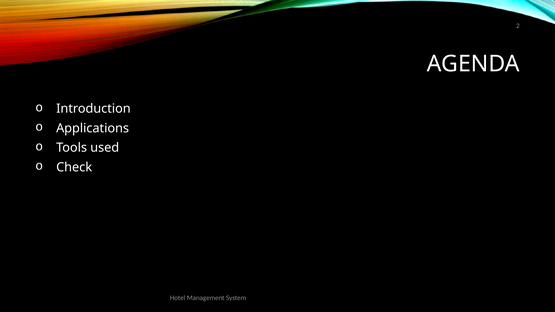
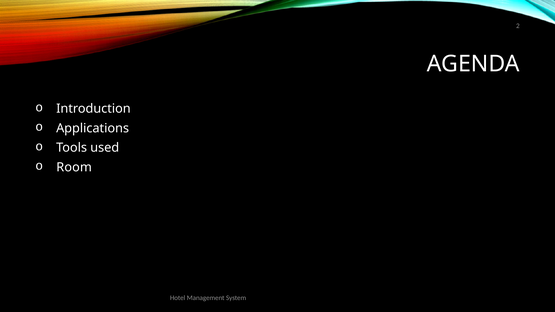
Check: Check -> Room (74, 167)
